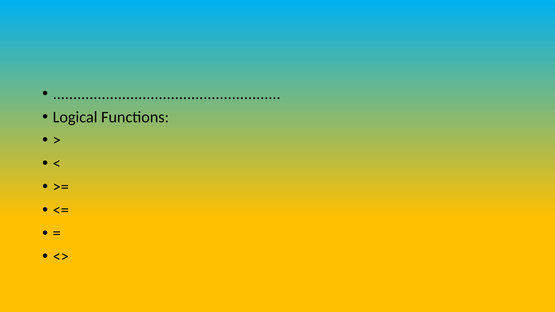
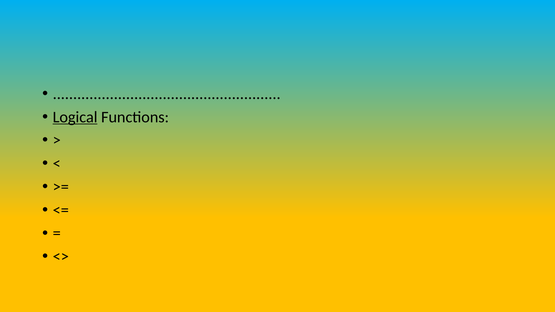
Logical underline: none -> present (75, 117)
